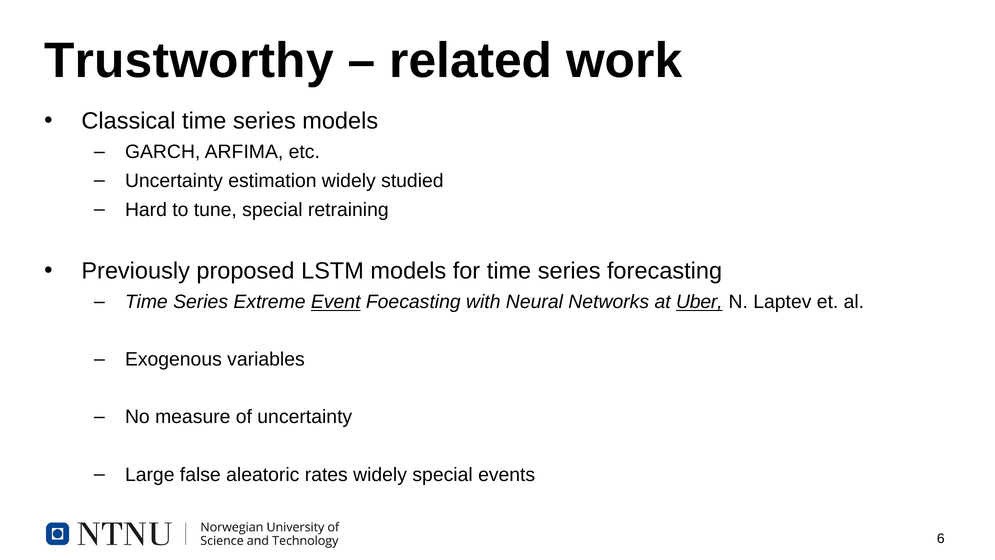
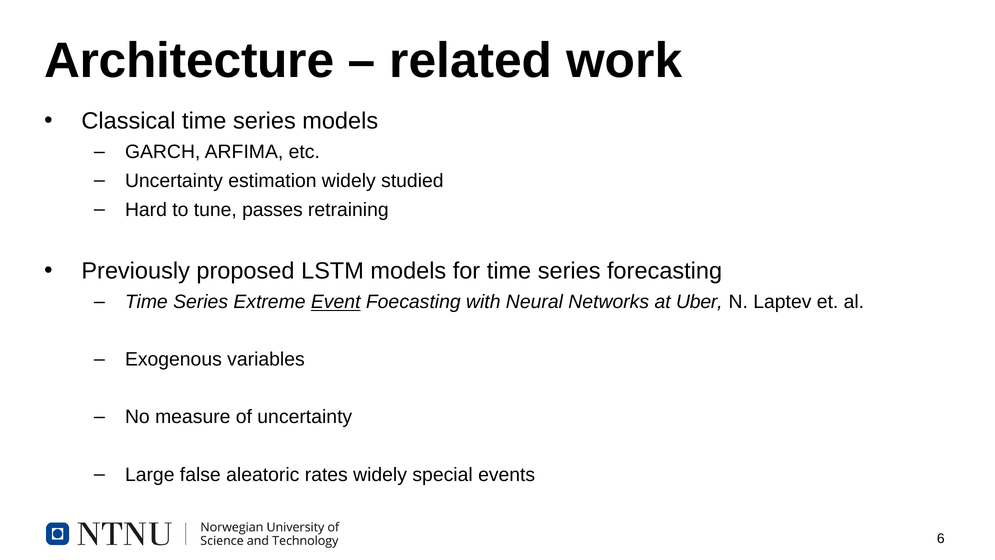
Trustworthy: Trustworthy -> Architecture (189, 61)
tune special: special -> passes (272, 210)
Uber underline: present -> none (699, 302)
